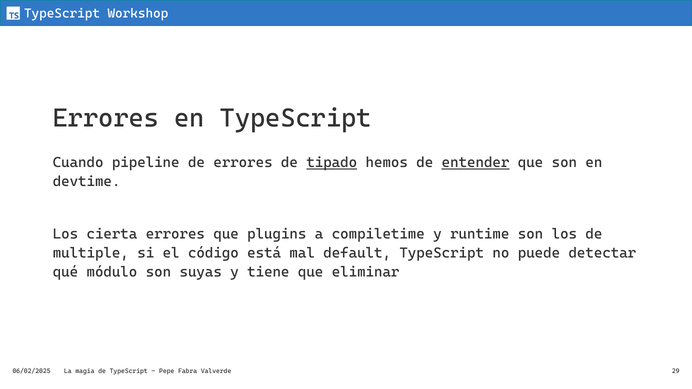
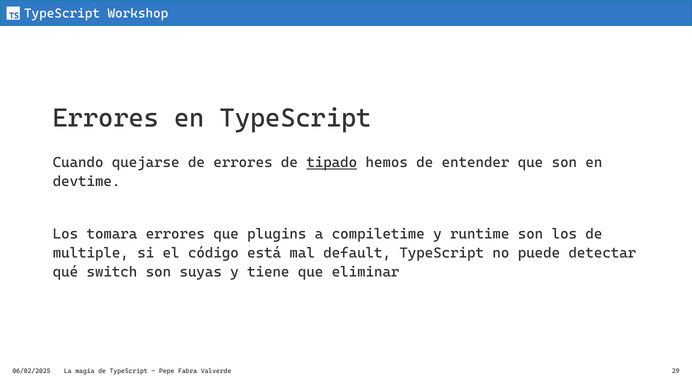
pipeline: pipeline -> quejarse (146, 163)
entender underline: present -> none (476, 163)
cierta: cierta -> tomara (112, 234)
módulo: módulo -> switch (112, 272)
